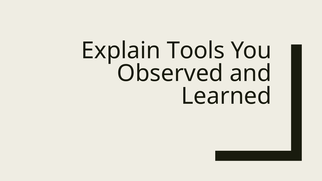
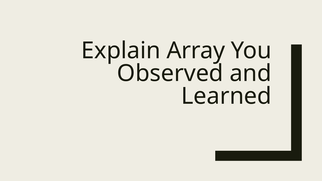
Tools: Tools -> Array (196, 51)
